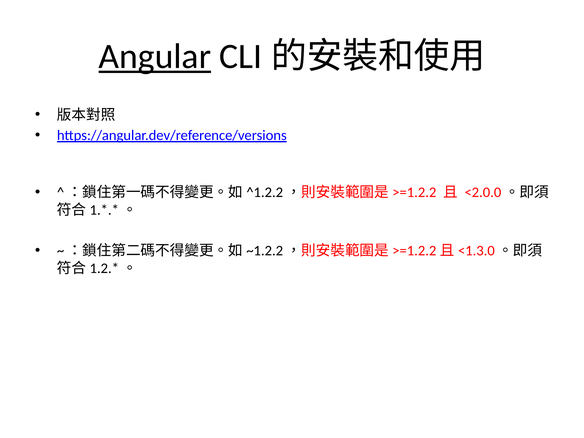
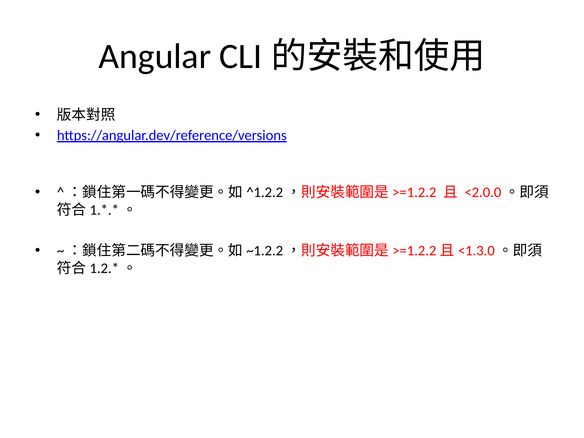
Angular underline: present -> none (155, 57)
